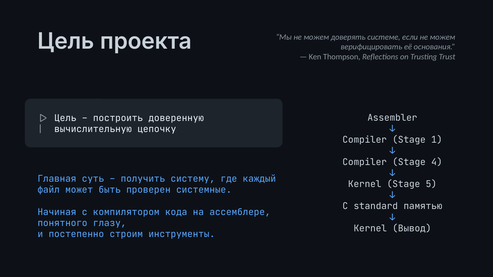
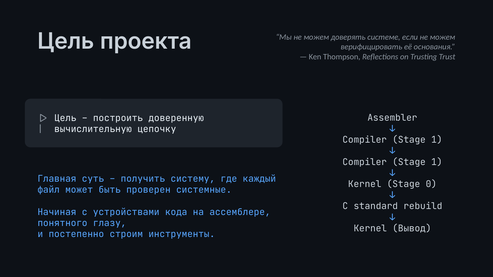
4: 4 -> 1 (437, 162)
5: 5 -> 0 (431, 184)
памятью: памятью -> rebuild (423, 207)
компилятором: компилятором -> устройствами (126, 212)
